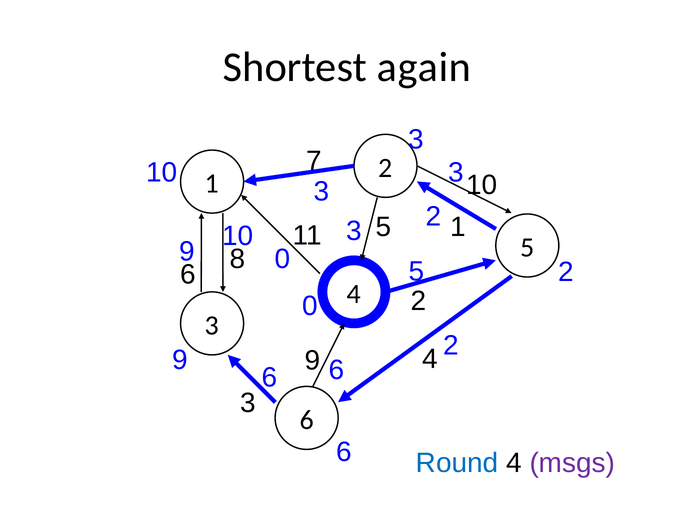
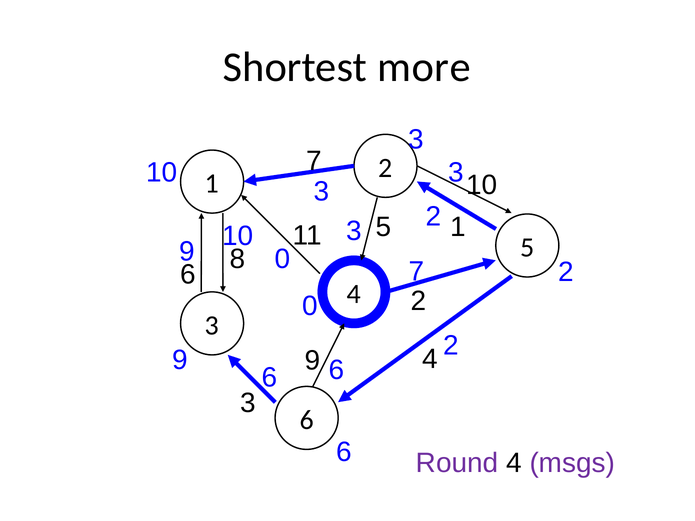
again: again -> more (424, 67)
5: 5 -> 7 (417, 272)
Round colour: blue -> purple (457, 463)
